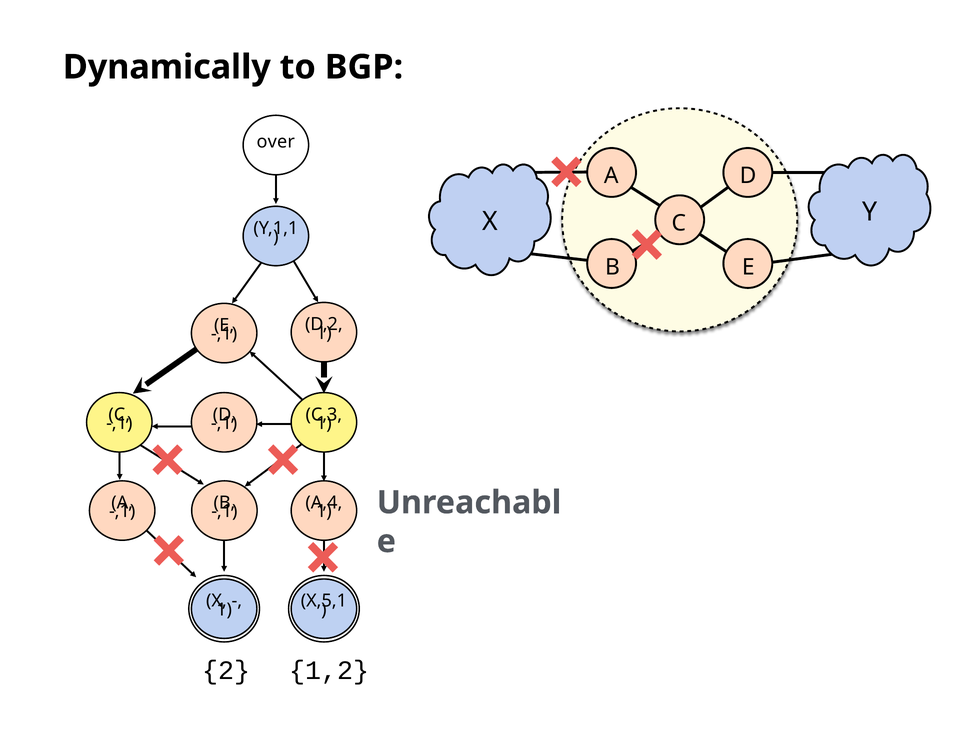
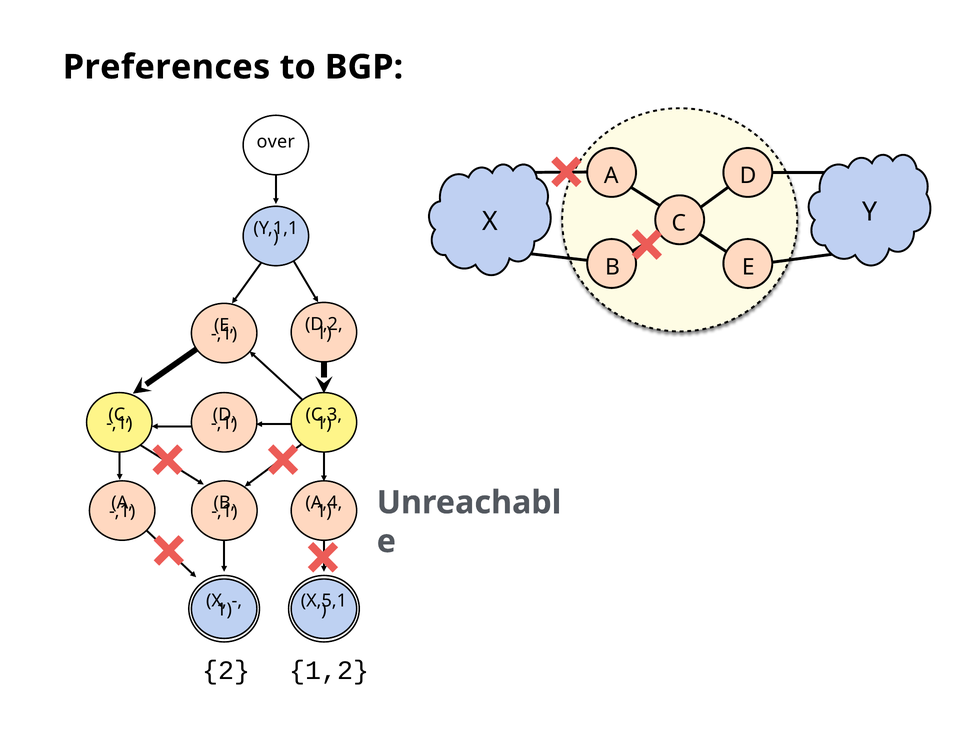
Dynamically: Dynamically -> Preferences (167, 67)
